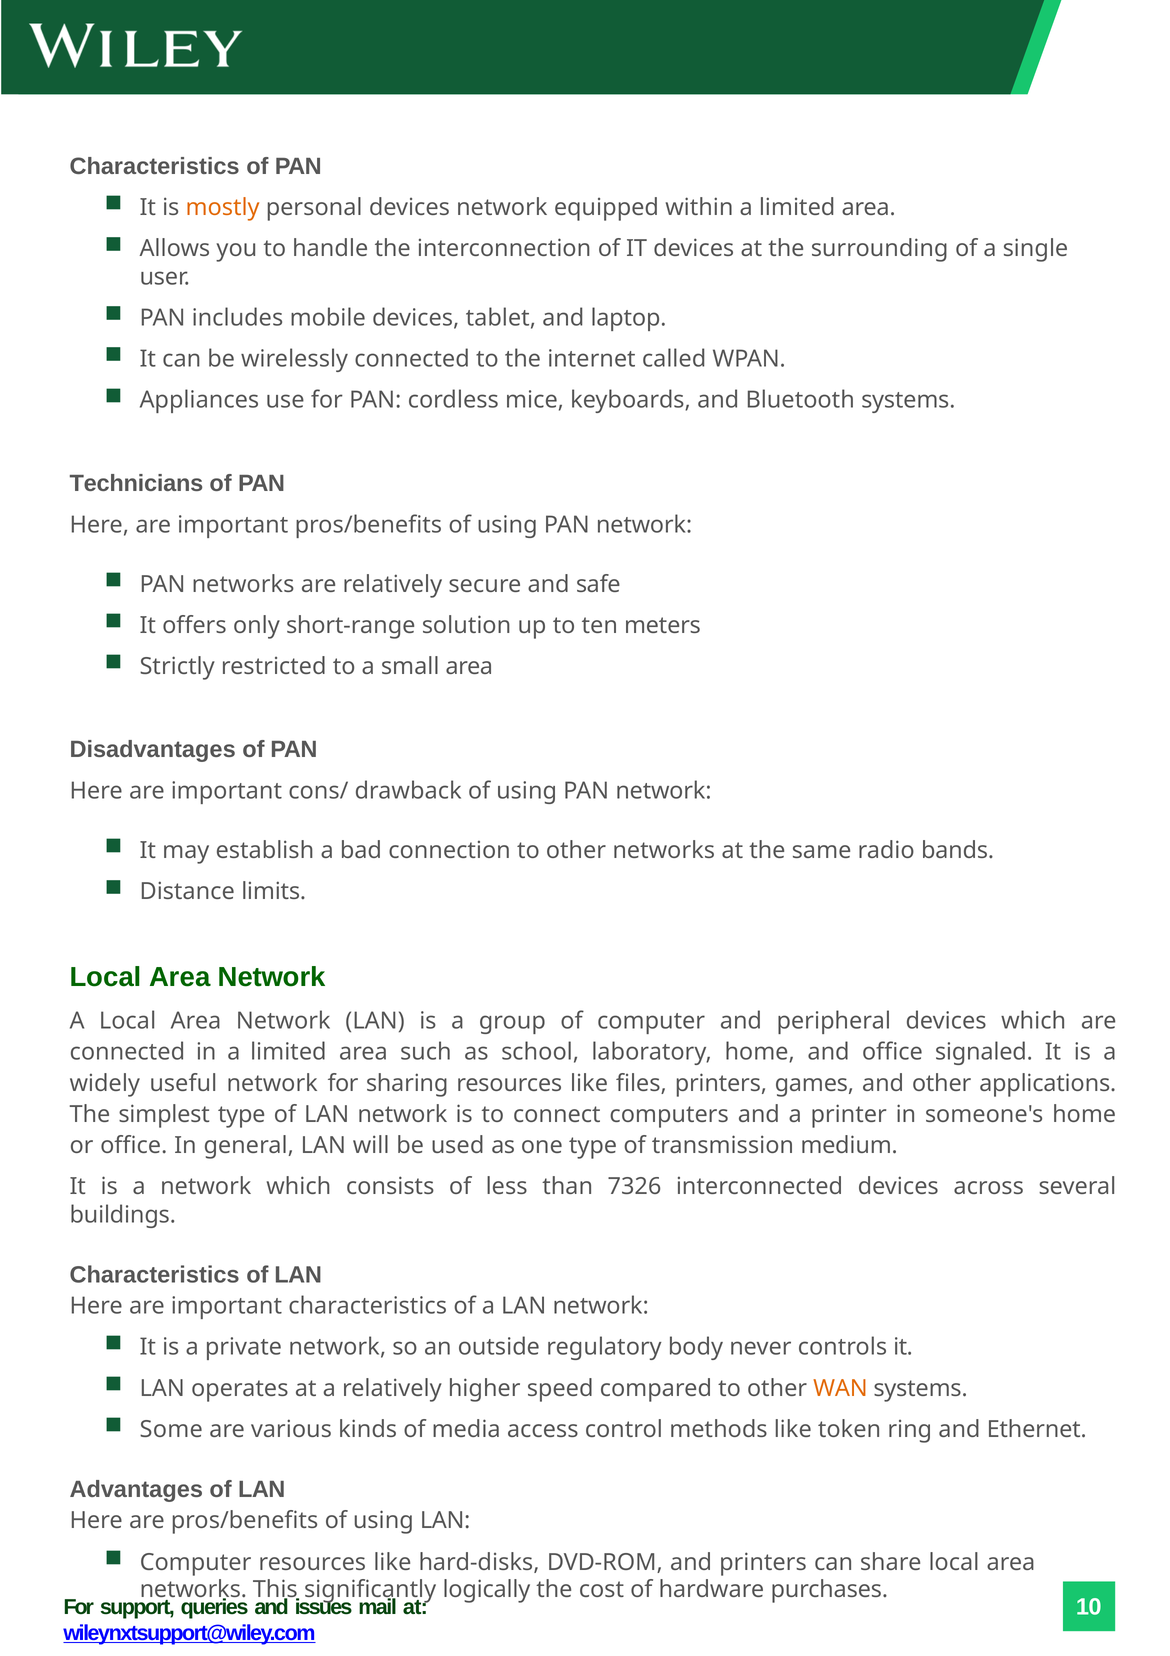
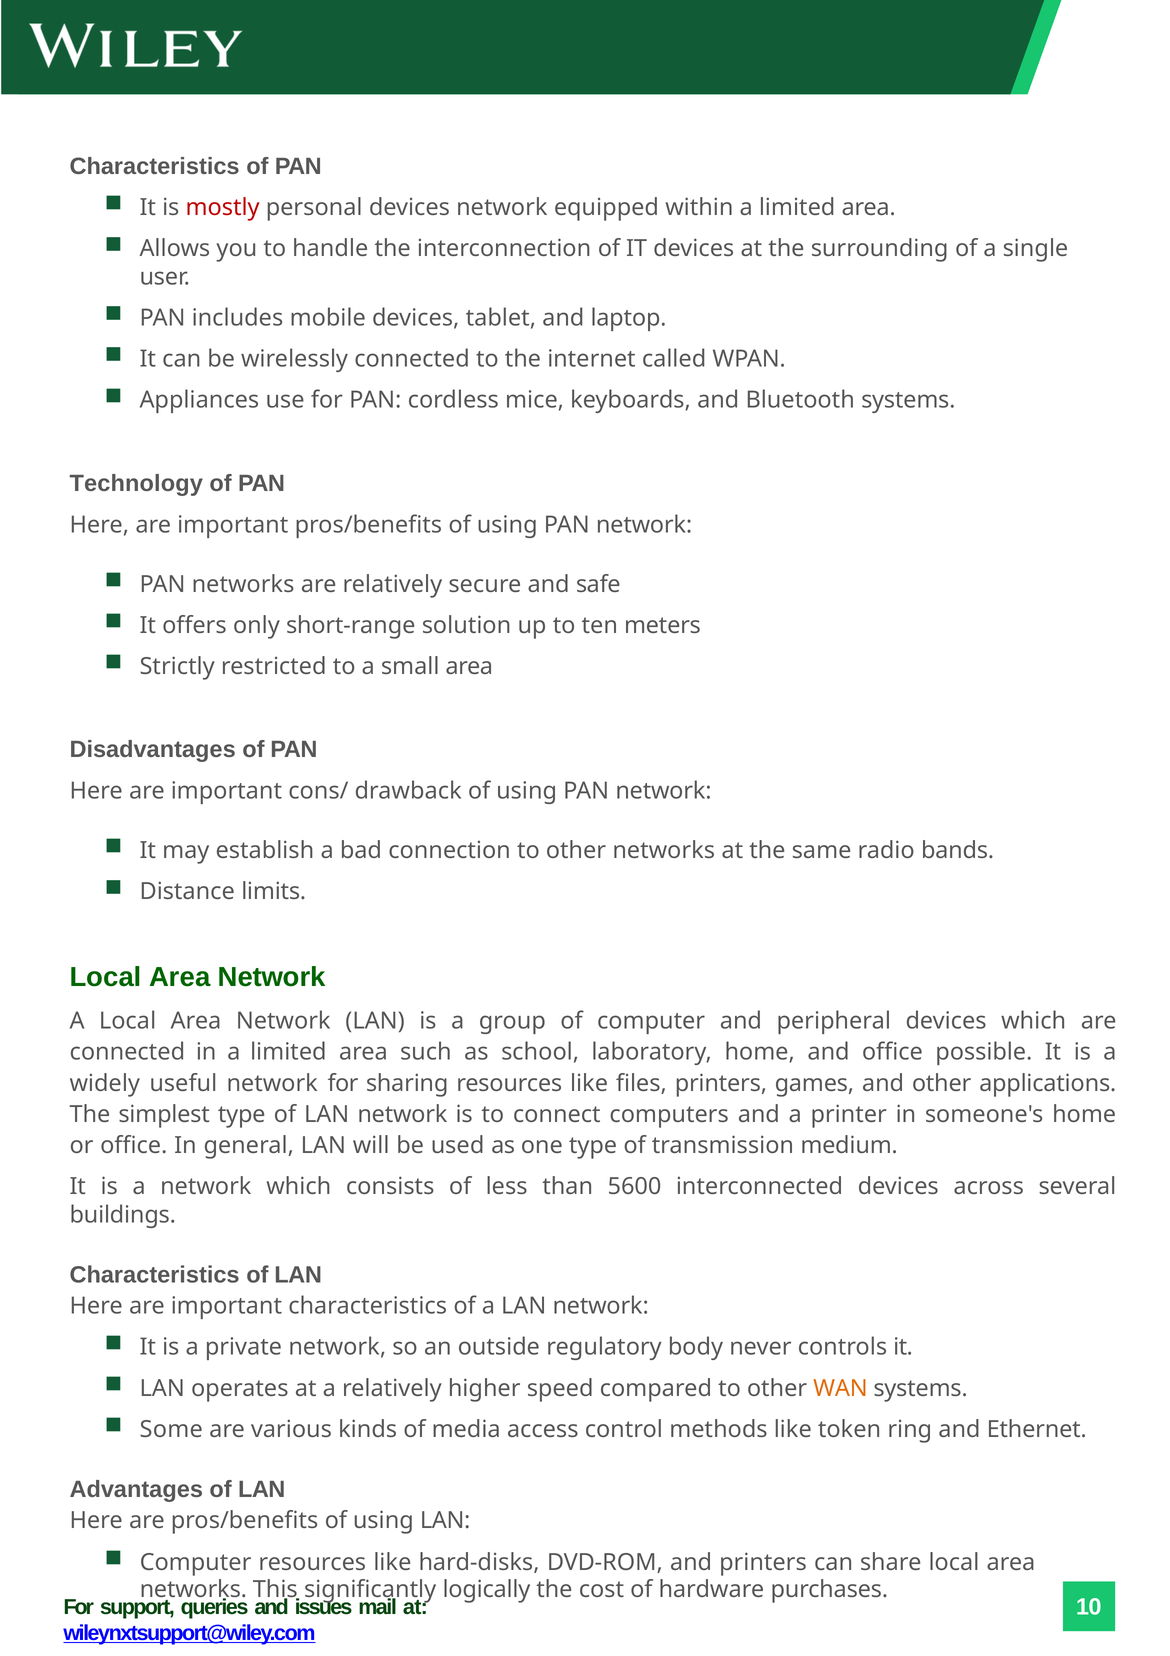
mostly colour: orange -> red (223, 207)
Technicians: Technicians -> Technology (136, 483)
signaled: signaled -> possible (984, 1052)
7326: 7326 -> 5600 (634, 1186)
